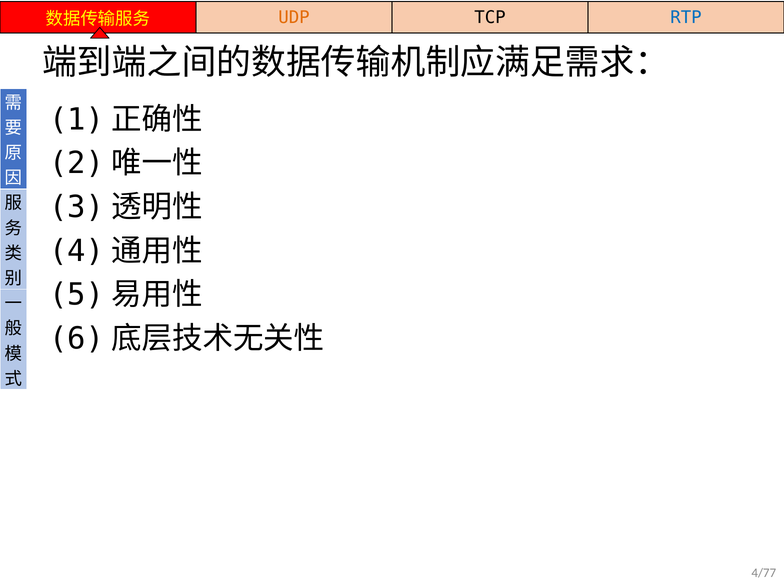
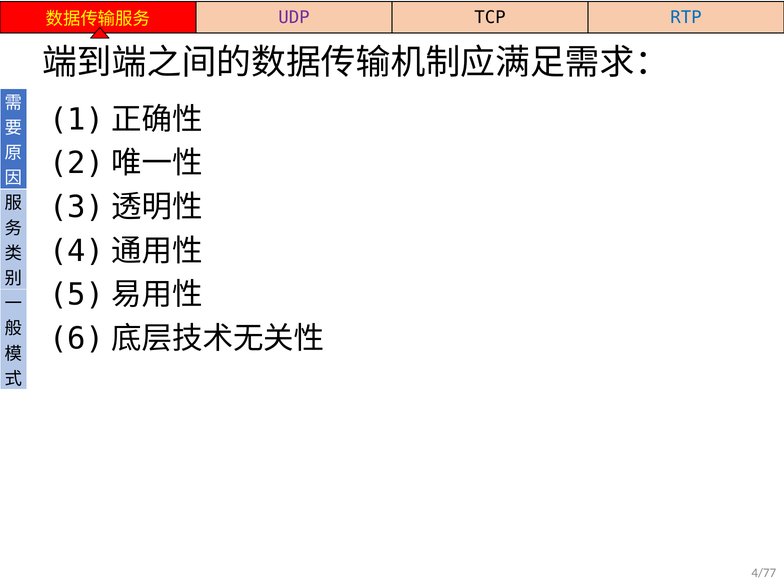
UDP colour: orange -> purple (294, 17)
